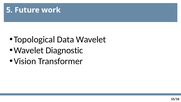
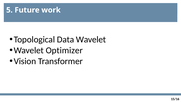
Diagnostic: Diagnostic -> Optimizer (64, 50)
